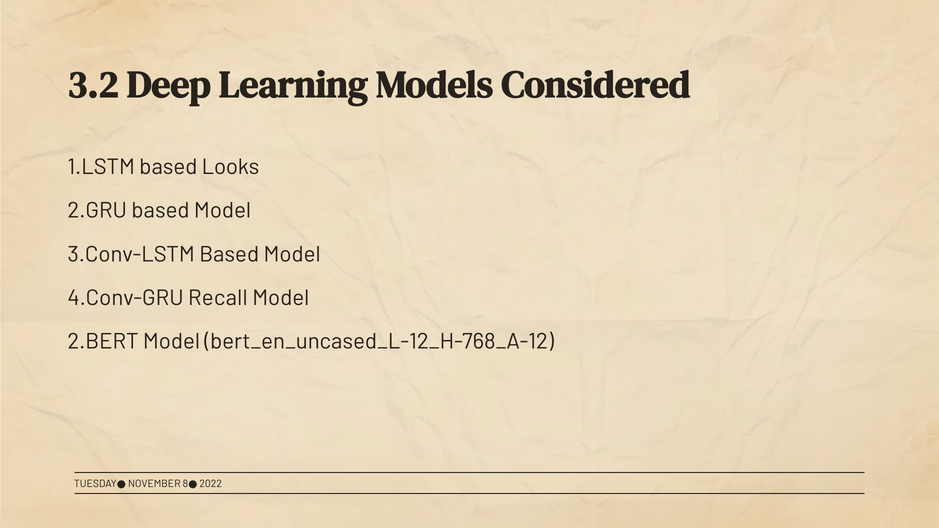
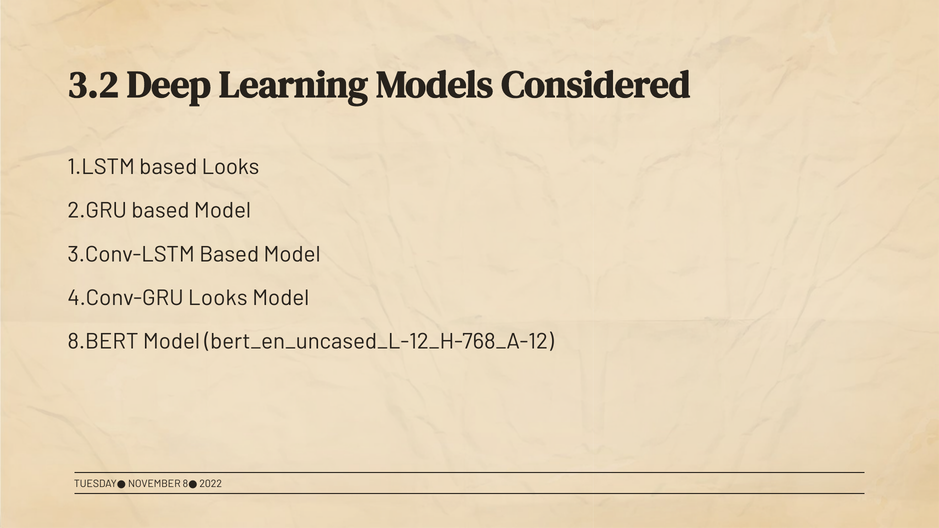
4.Conv-GRU Recall: Recall -> Looks (218, 298)
2.BERT: 2.BERT -> 8.BERT (103, 342)
